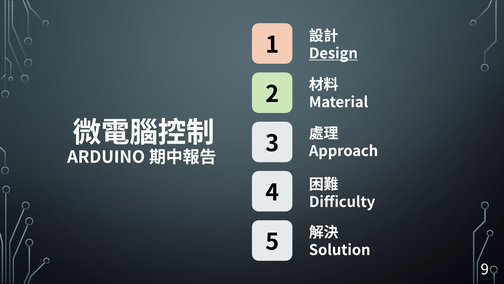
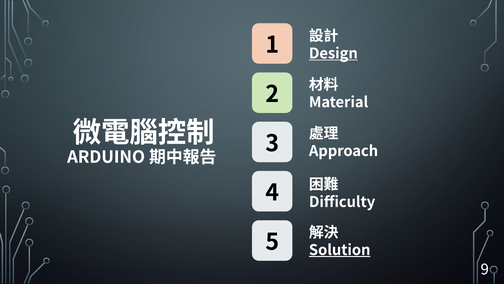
Solution underline: none -> present (340, 250)
